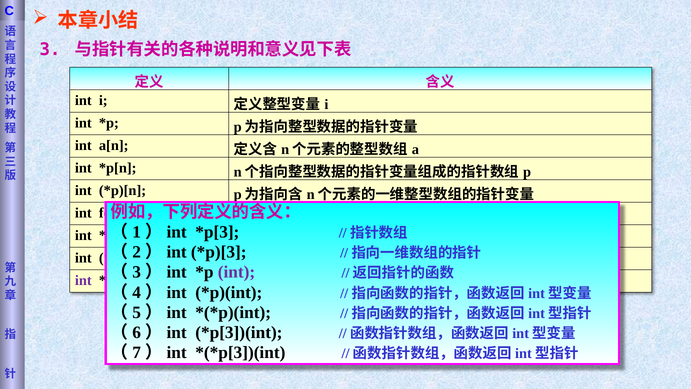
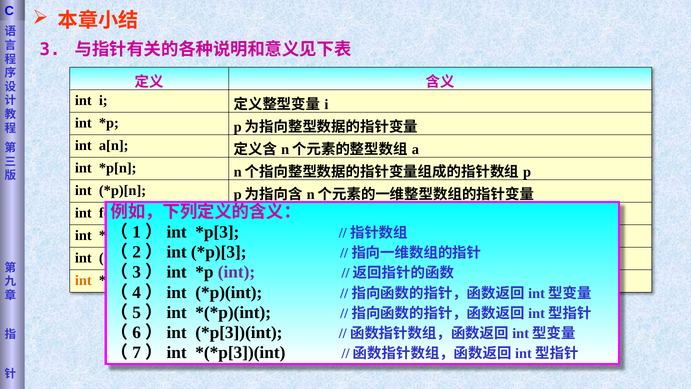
int colour: purple -> orange (83, 280)
